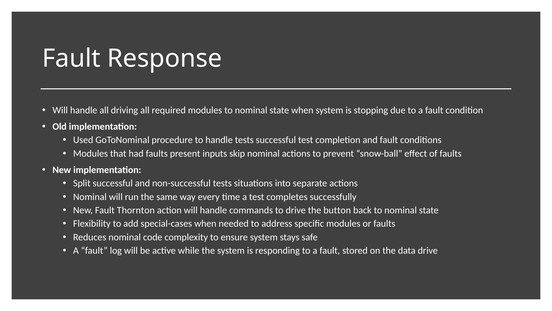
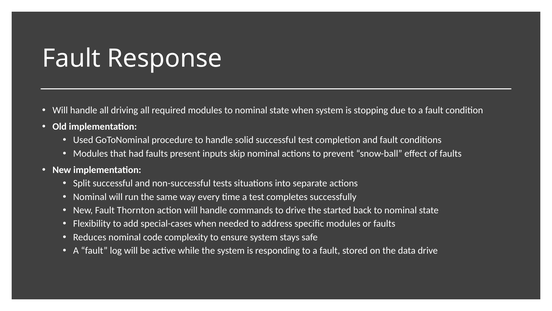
handle tests: tests -> solid (244, 140)
button: button -> started (337, 210)
